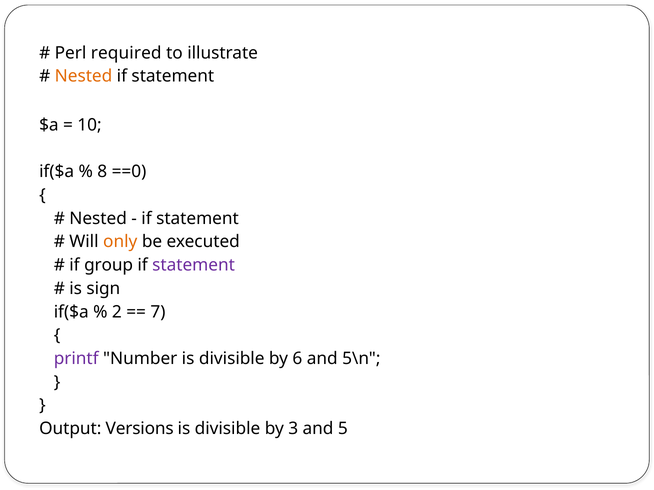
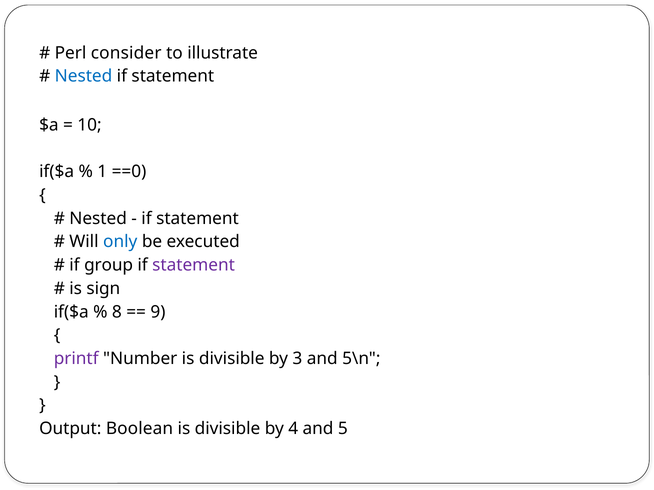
required: required -> consider (126, 53)
Nested colour: orange -> blue (83, 76)
8: 8 -> 1 (102, 172)
only colour: orange -> blue (120, 242)
2: 2 -> 8 (117, 312)
7: 7 -> 9 (158, 312)
6: 6 -> 3 (297, 359)
Versions: Versions -> Boolean (139, 429)
3: 3 -> 4 (293, 429)
